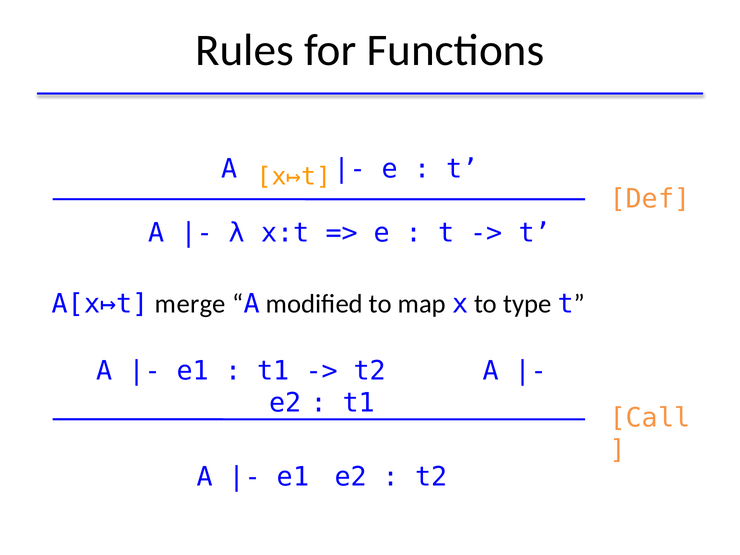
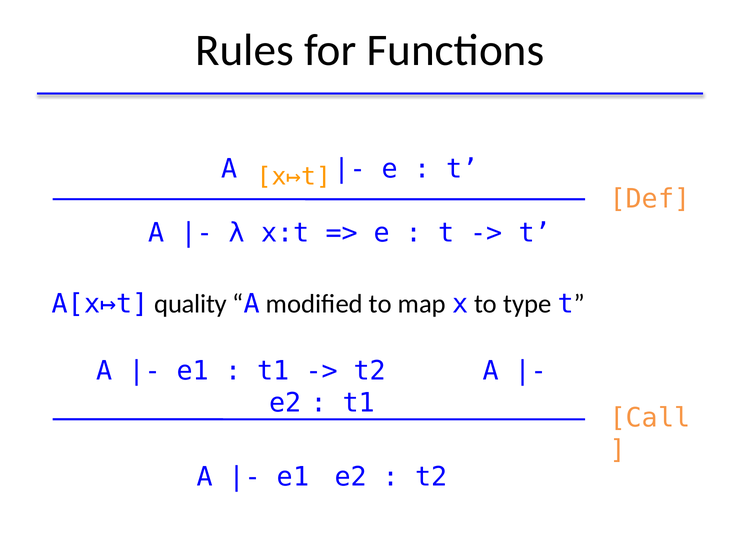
merge: merge -> quality (191, 304)
